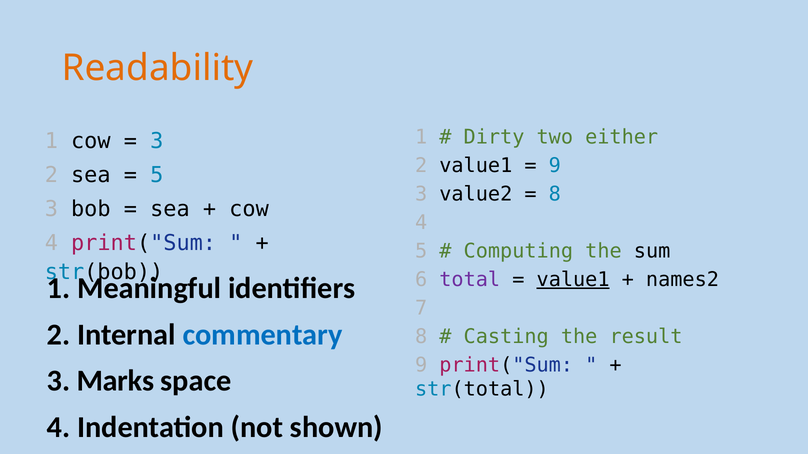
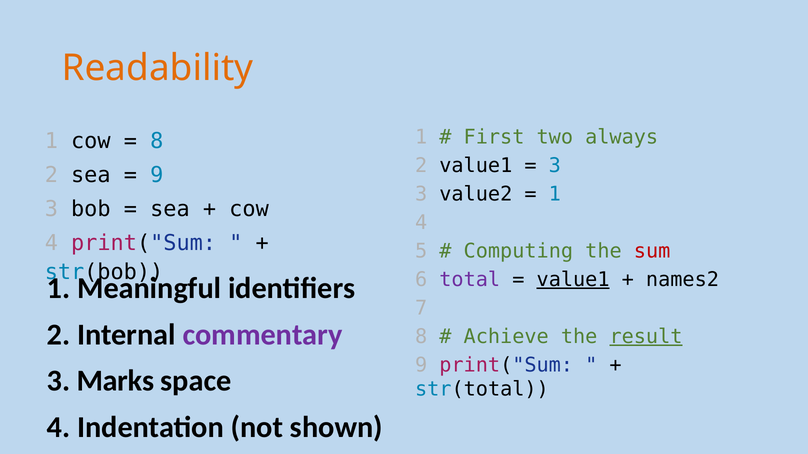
Dirty: Dirty -> First (494, 137)
either: either -> always (622, 137)
3: 3 -> 8 (157, 141)
9: 9 -> 3 (555, 166)
5: 5 -> 9 (157, 175)
8: 8 -> 1 (555, 194)
sum colour: black -> red (652, 251)
commentary colour: blue -> purple (262, 335)
Casting: Casting -> Achieve (506, 337)
result underline: none -> present (646, 337)
